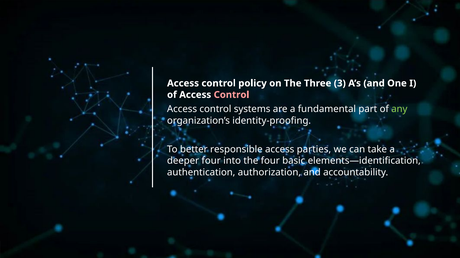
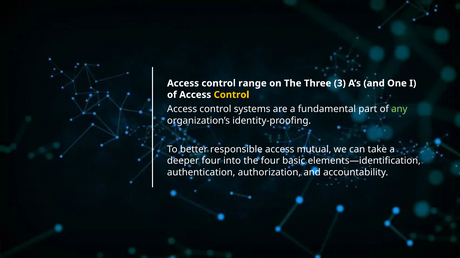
policy: policy -> range (252, 84)
Control colour: pink -> yellow (231, 95)
parties: parties -> mutual (314, 150)
